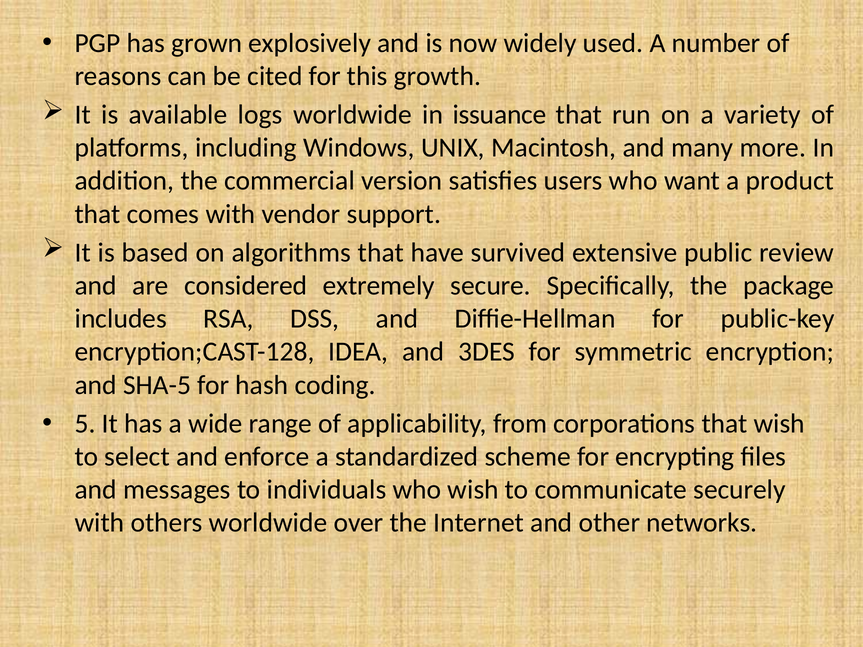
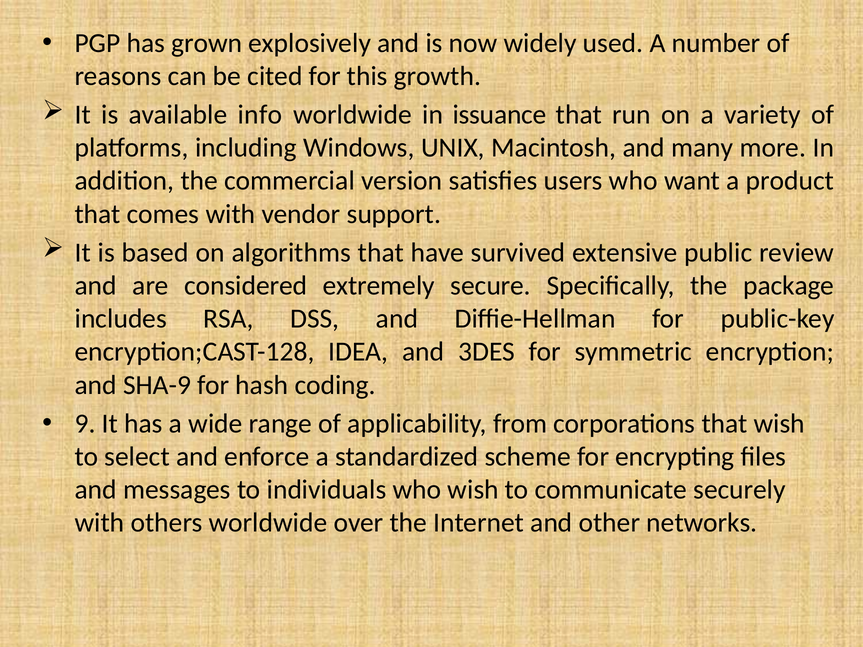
logs: logs -> info (260, 115)
SHA-5: SHA-5 -> SHA-9 (157, 385)
5: 5 -> 9 (85, 424)
